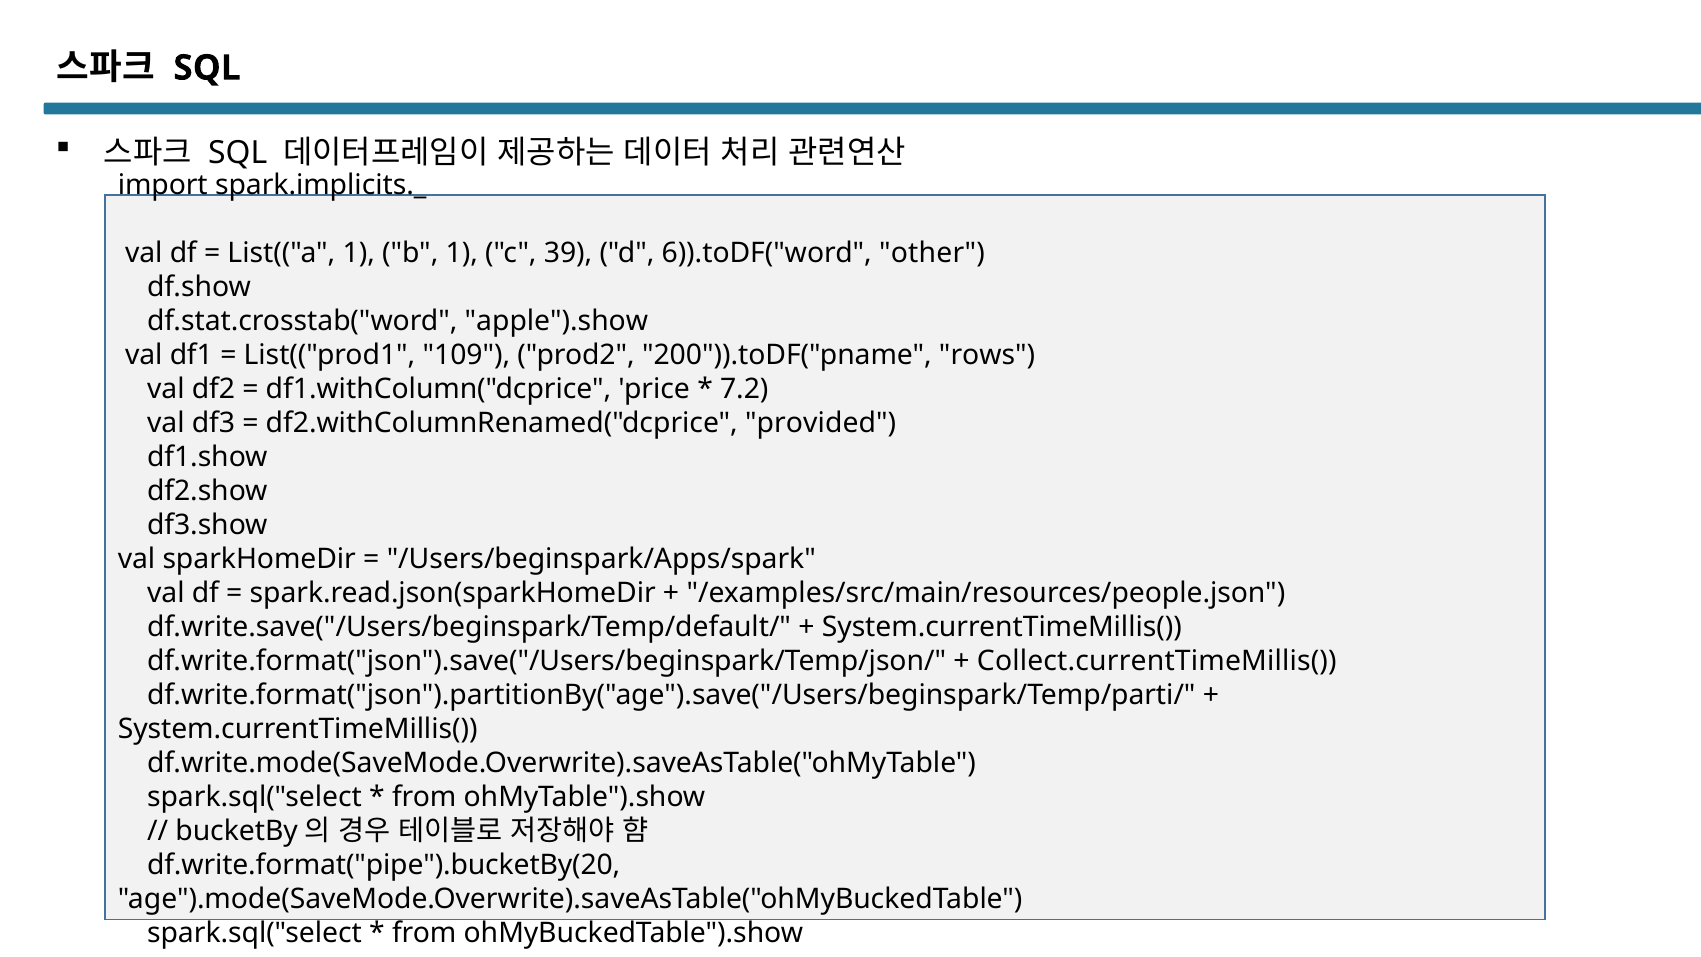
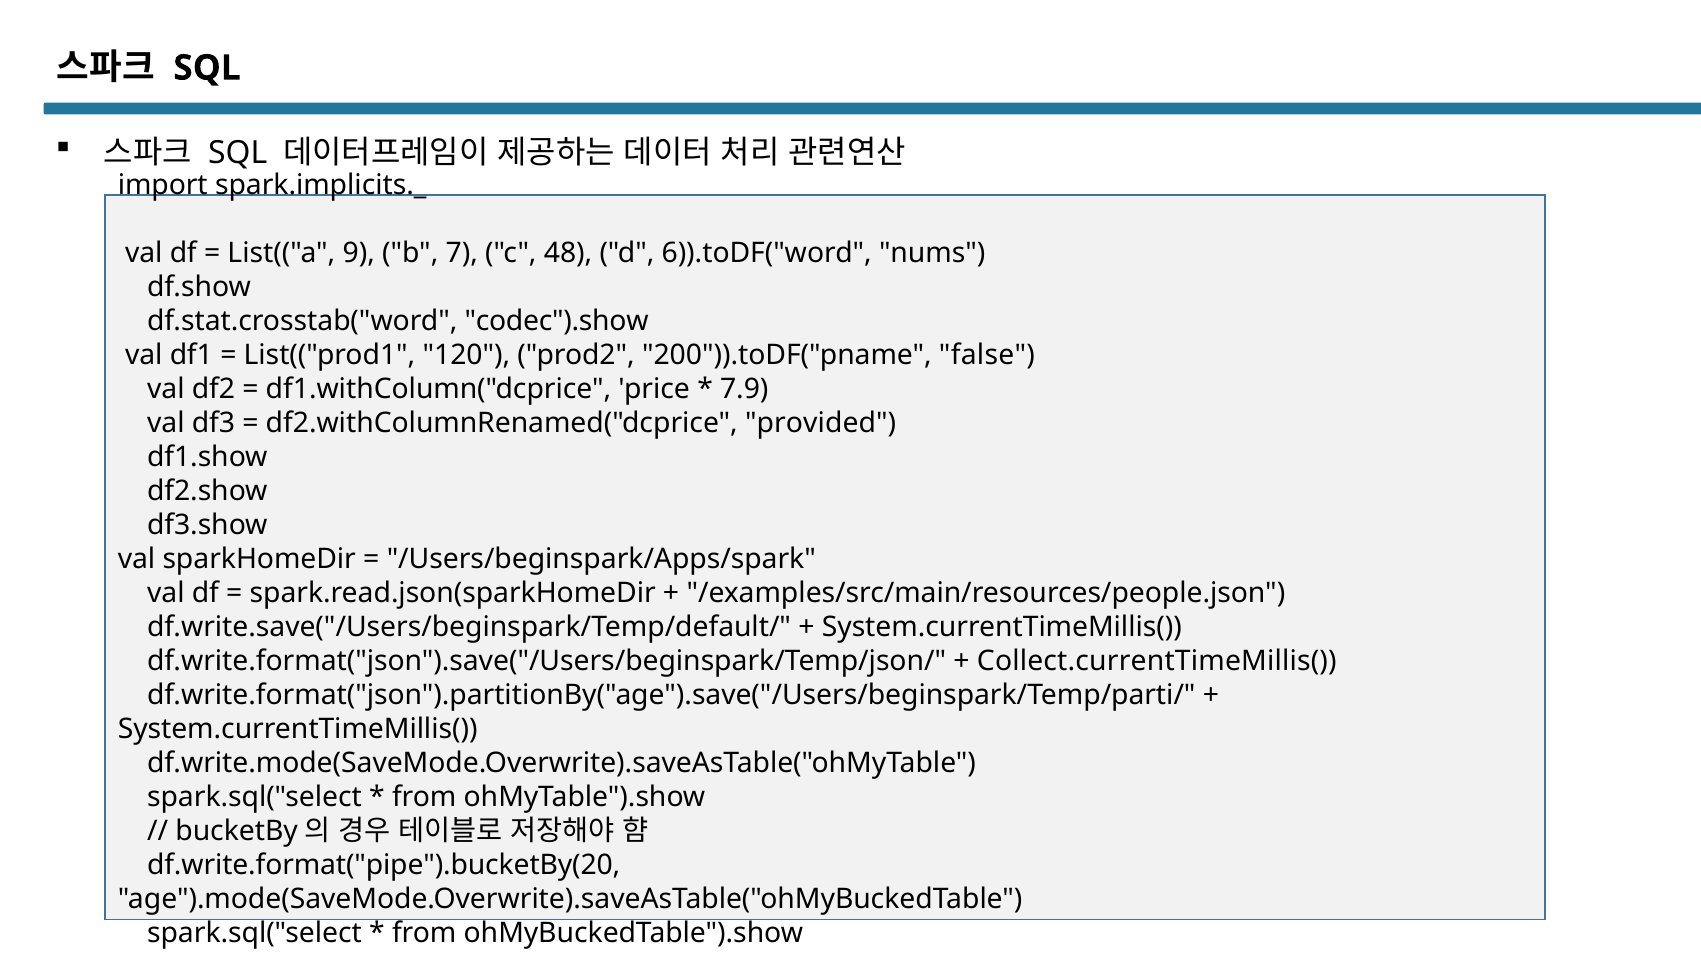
List(("a 1: 1 -> 9 (359, 253)
b 1: 1 -> 7 (462, 253)
39: 39 -> 48 (568, 253)
other: other -> nums (932, 253)
apple").show: apple").show -> codec").show (557, 321)
109: 109 -> 120 (466, 355)
rows: rows -> false (987, 355)
7.2: 7.2 -> 7.9 (744, 389)
